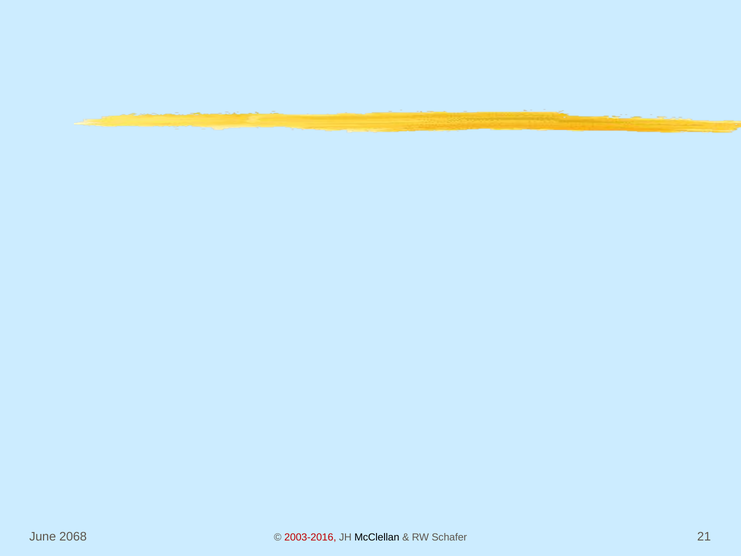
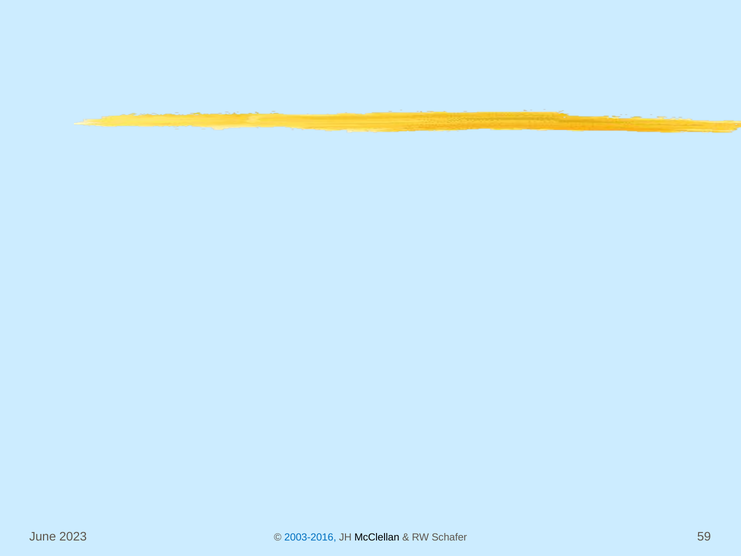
2068: 2068 -> 2023 (73, 536)
2003-2016 colour: red -> blue (310, 537)
21: 21 -> 59 (704, 536)
